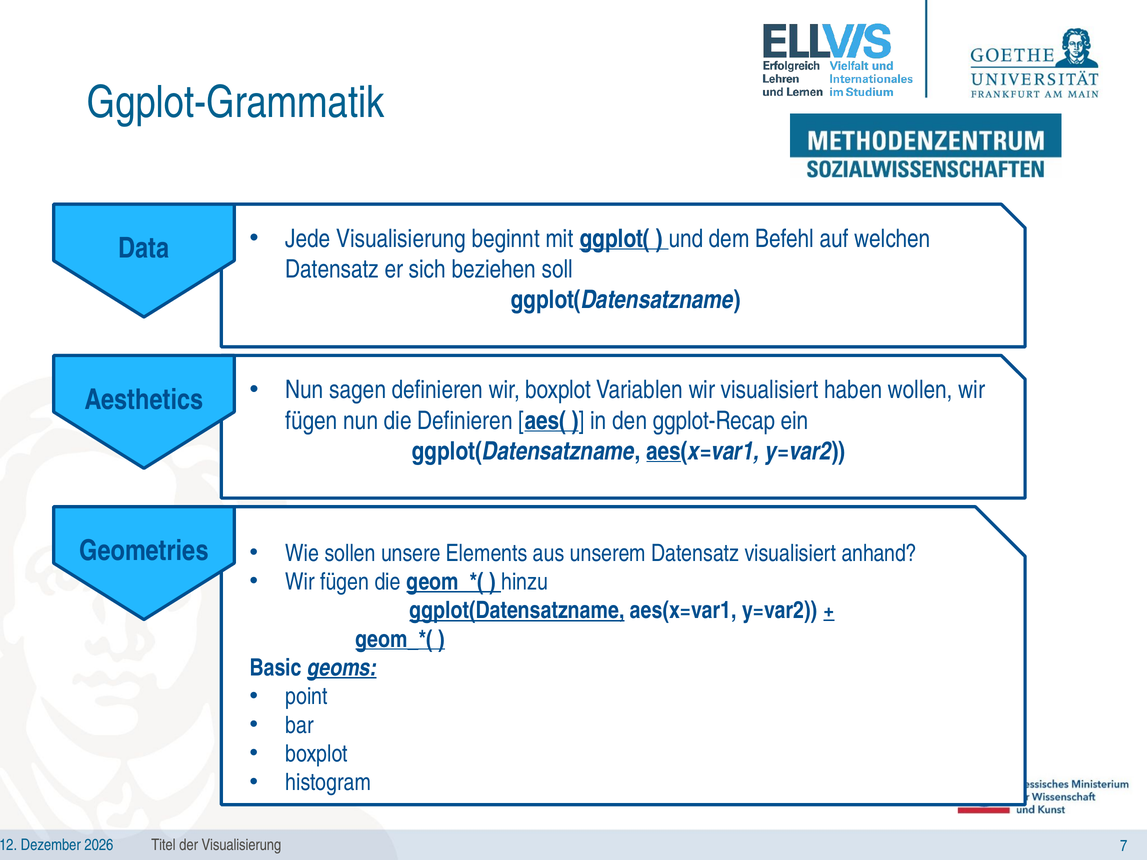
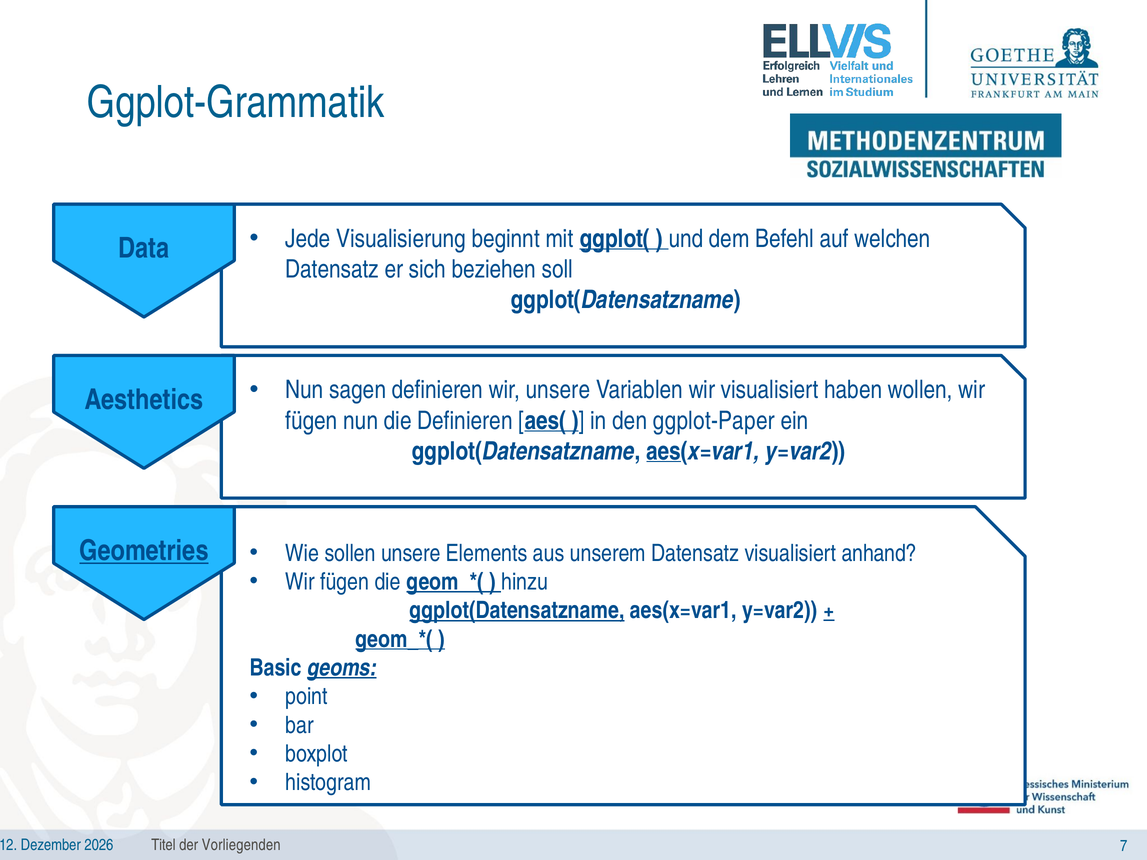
wir boxplot: boxplot -> unsere (558, 390)
ggplot-Recap: ggplot-Recap -> ggplot-Paper (714, 421)
Geometries underline: none -> present (144, 551)
der Visualisierung: Visualisierung -> Vorliegenden (241, 845)
